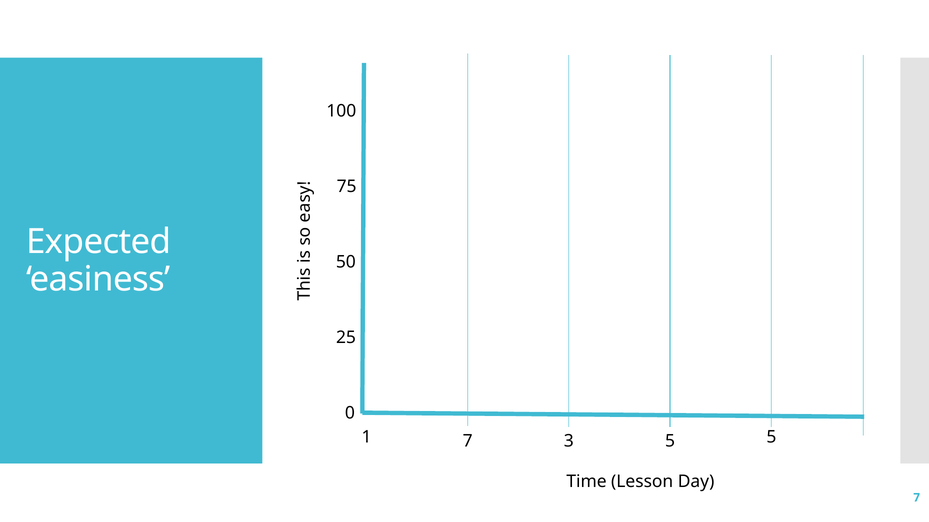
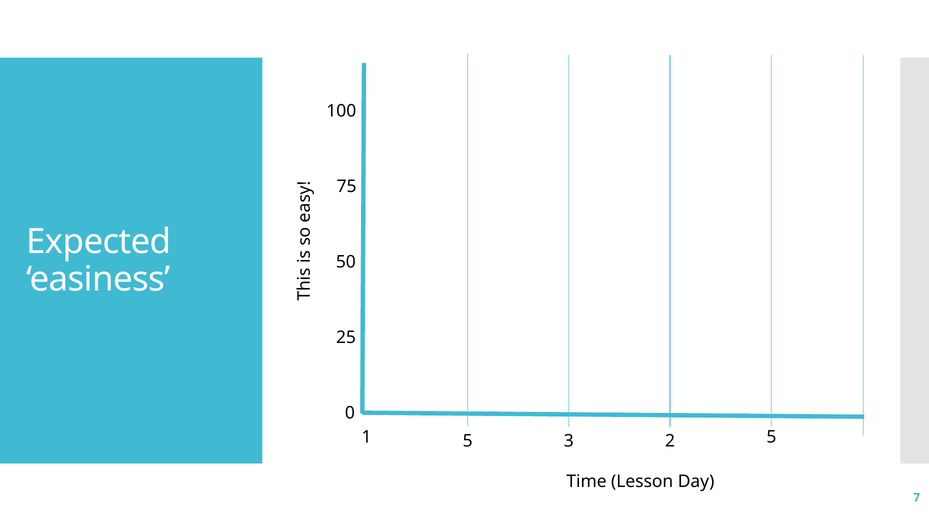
1 7: 7 -> 5 (468, 441)
3 5: 5 -> 2 (670, 441)
